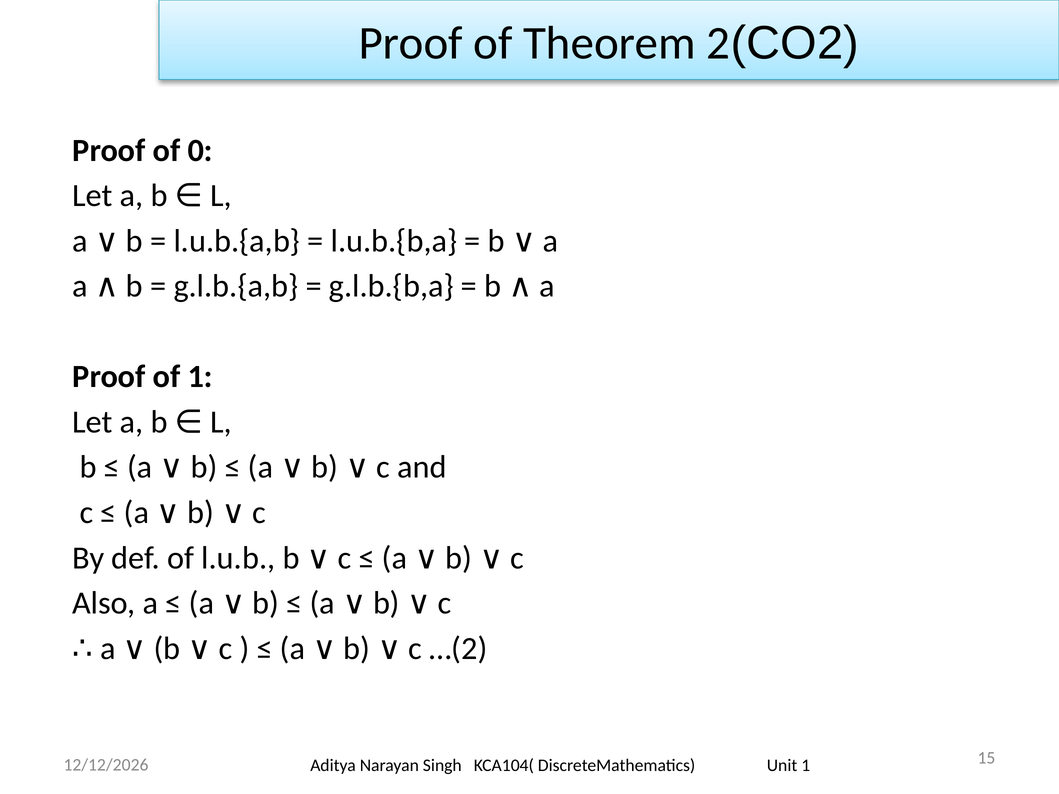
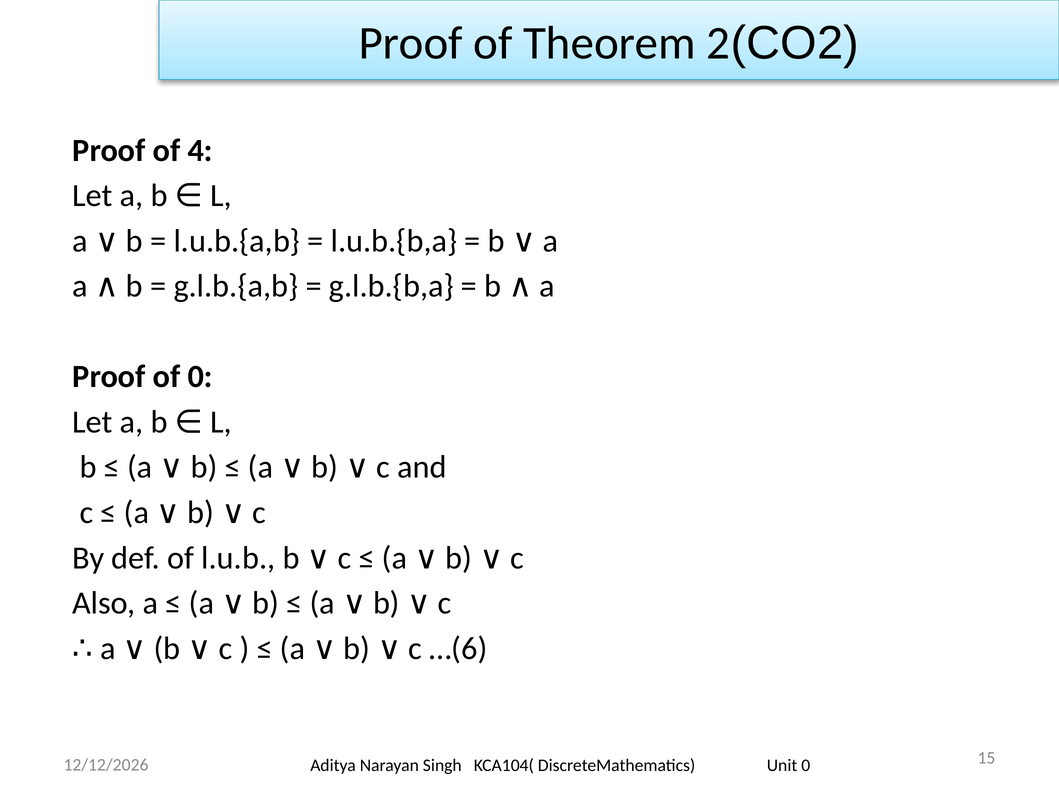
0: 0 -> 4 (200, 151)
of 1: 1 -> 0 (200, 377)
…(2: …(2 -> …(6 (458, 649)
Unit 1: 1 -> 0 (806, 765)
